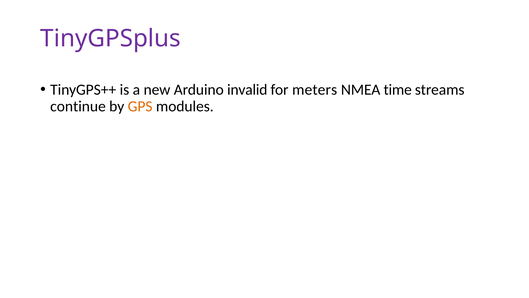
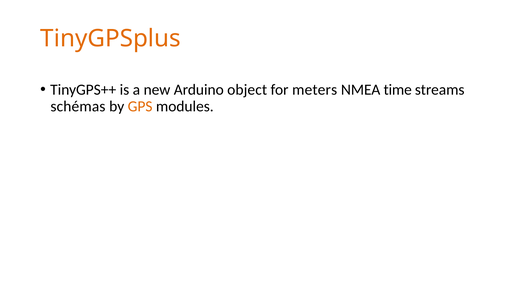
TinyGPSplus colour: purple -> orange (111, 39)
invalid: invalid -> object (247, 89)
continue: continue -> schémas (78, 106)
